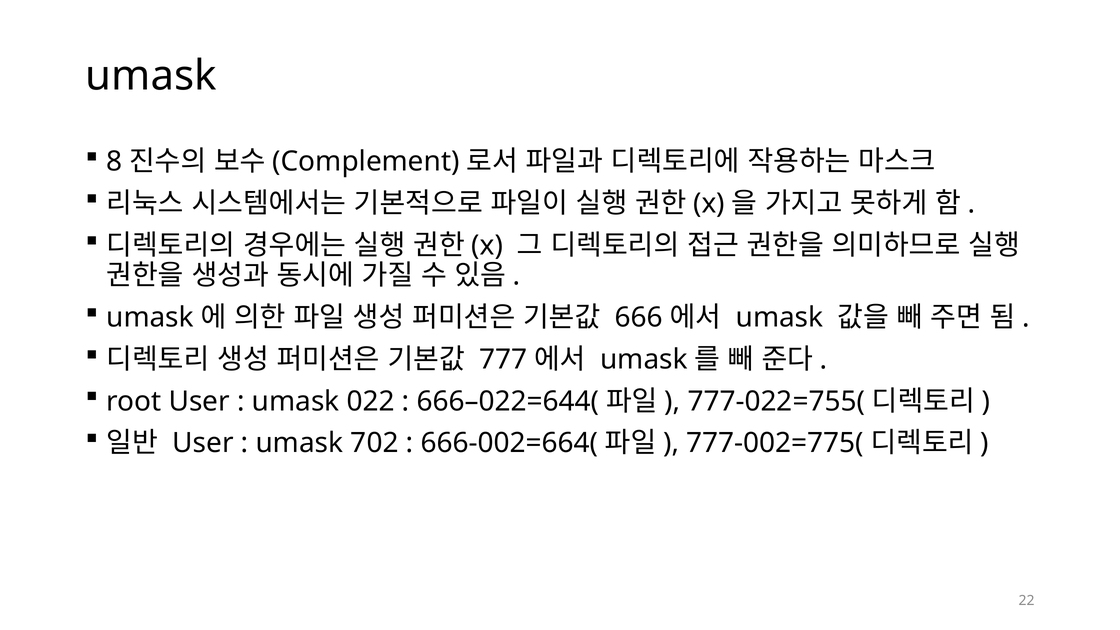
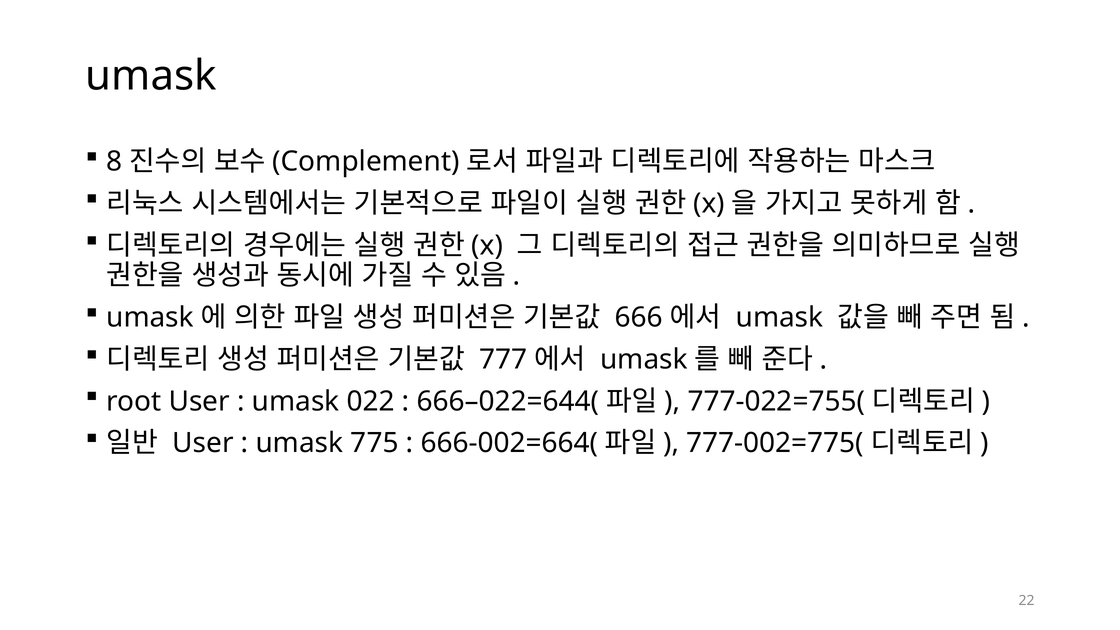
702: 702 -> 775 (375, 443)
